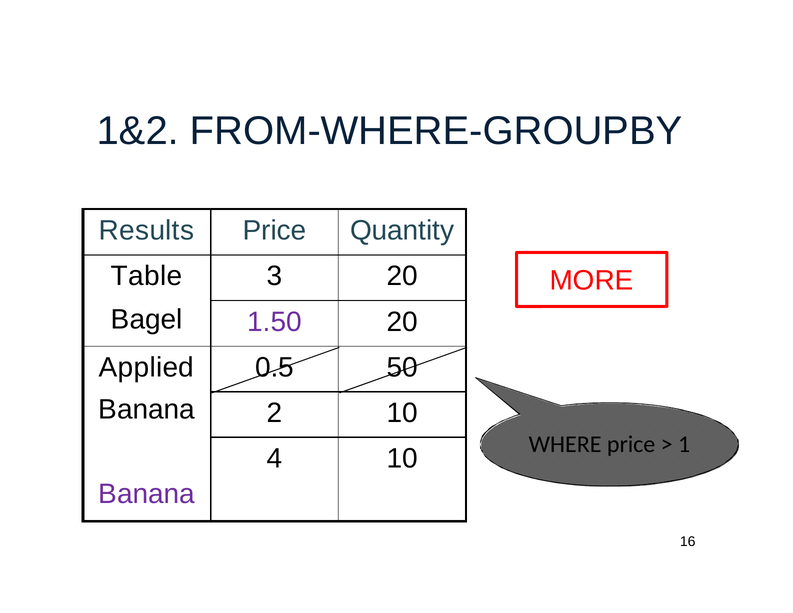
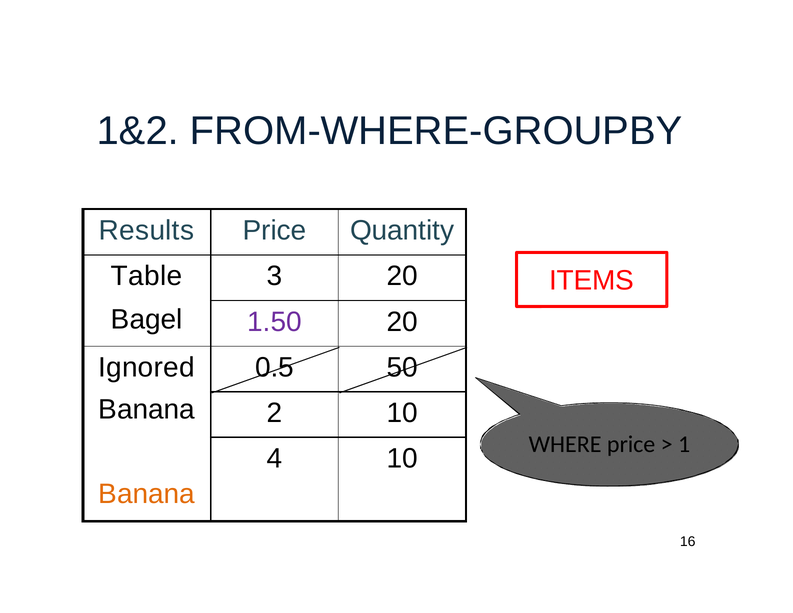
MORE: MORE -> ITEMS (592, 281)
Applied: Applied -> Ignored (147, 367)
Banana colour: purple -> orange (147, 494)
